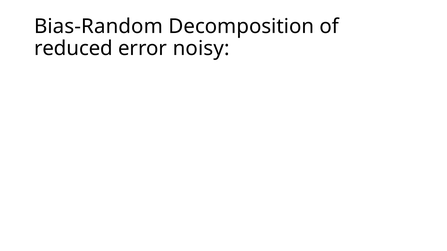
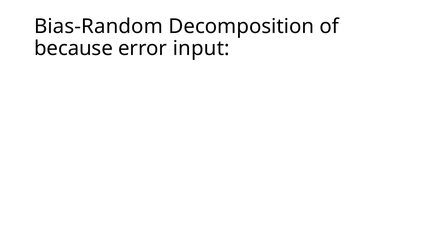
reduced: reduced -> because (73, 49)
noisy: noisy -> input (201, 49)
